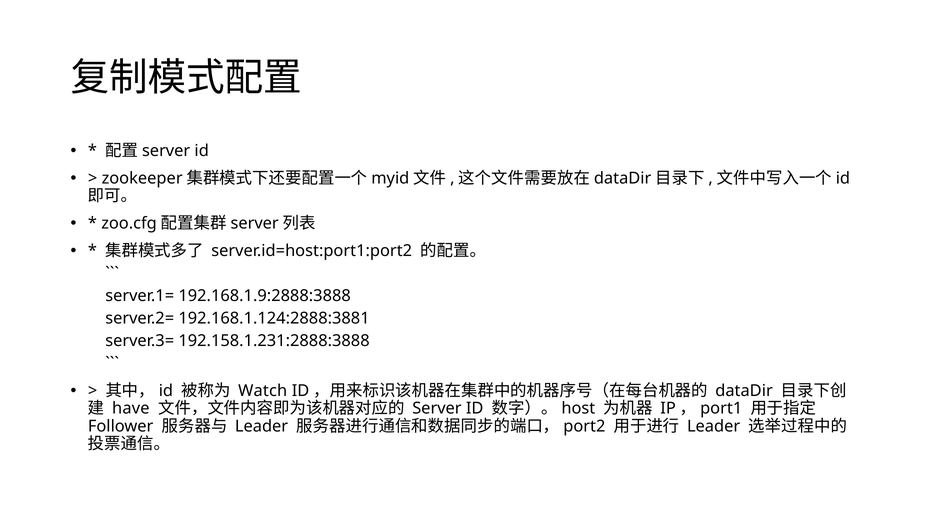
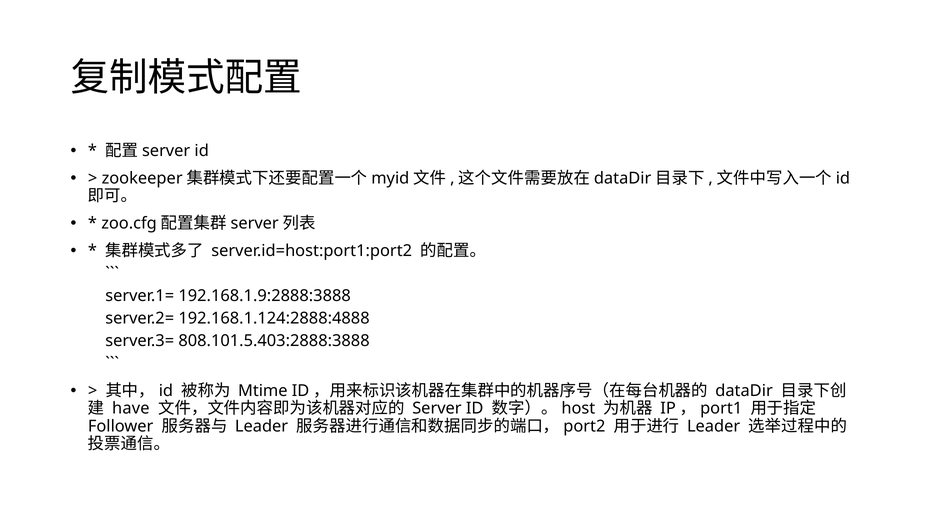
192.168.1.124:2888:3881: 192.168.1.124:2888:3881 -> 192.168.1.124:2888:4888 (274, 318)
192.158.1.231:2888:3888: 192.158.1.231:2888:3888 -> 808.101.5.403:2888:3888 (274, 341)
Watch: Watch -> Mtime (263, 391)
